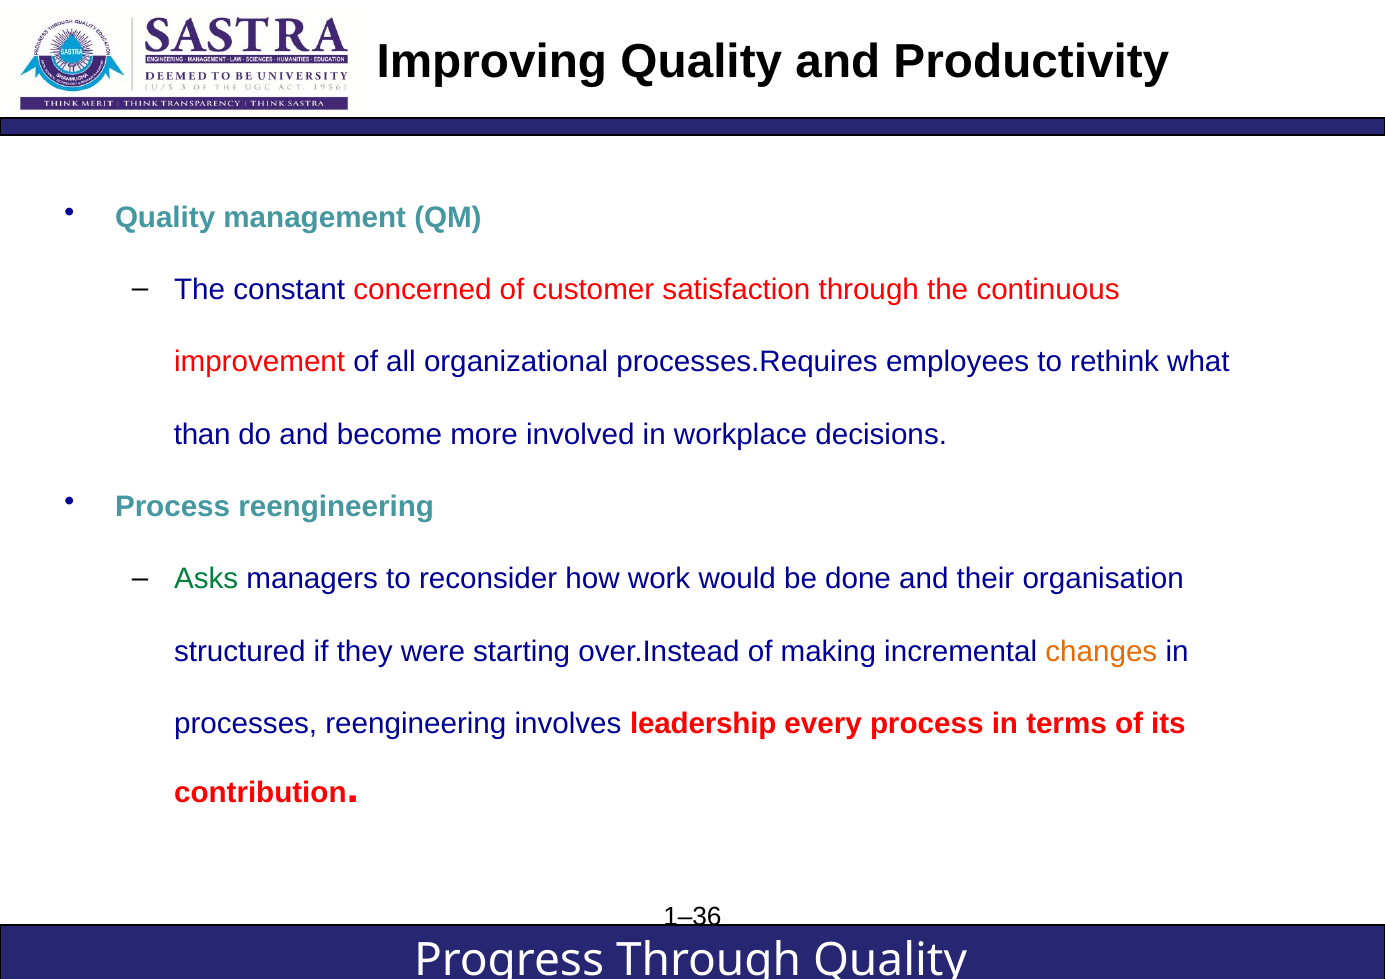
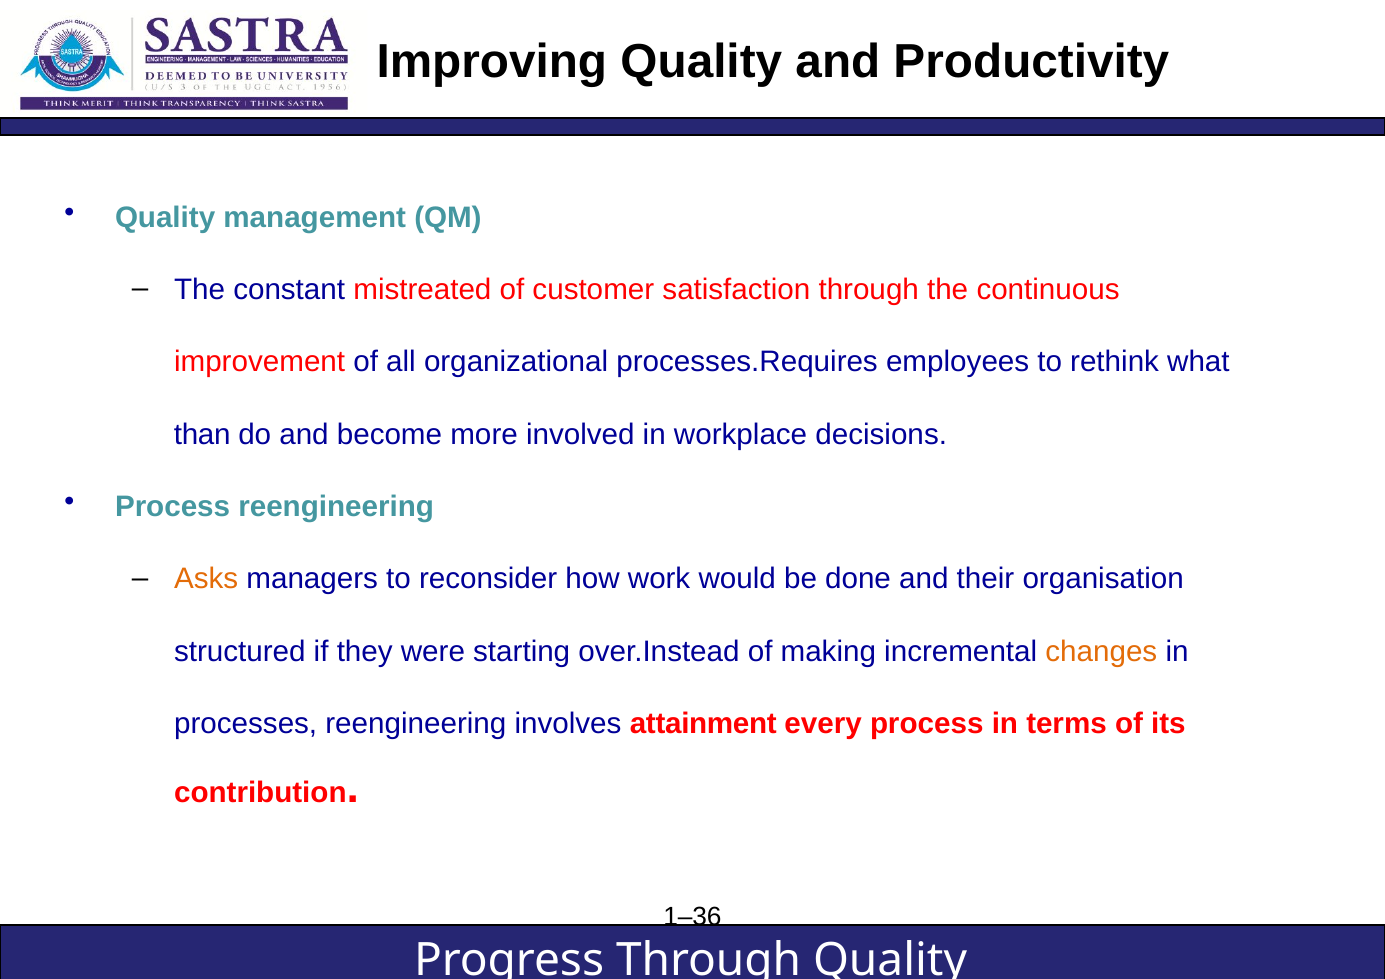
concerned: concerned -> mistreated (422, 290)
Asks colour: green -> orange (206, 579)
leadership: leadership -> attainment (703, 724)
